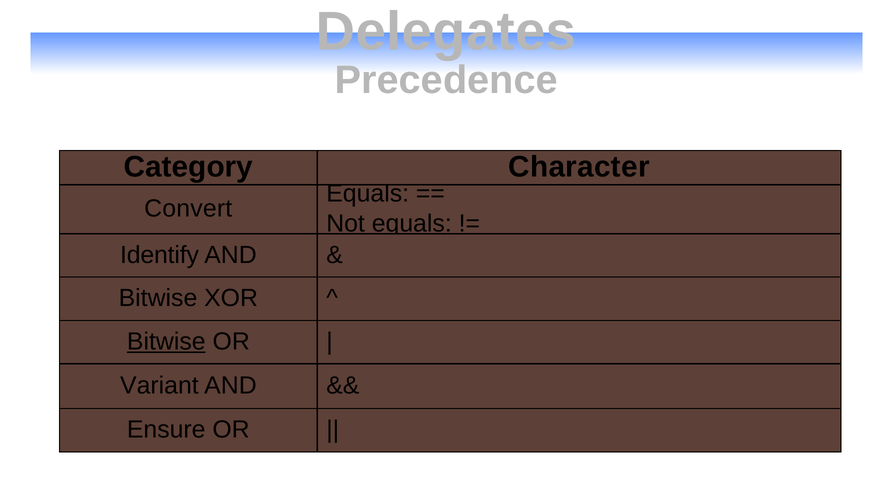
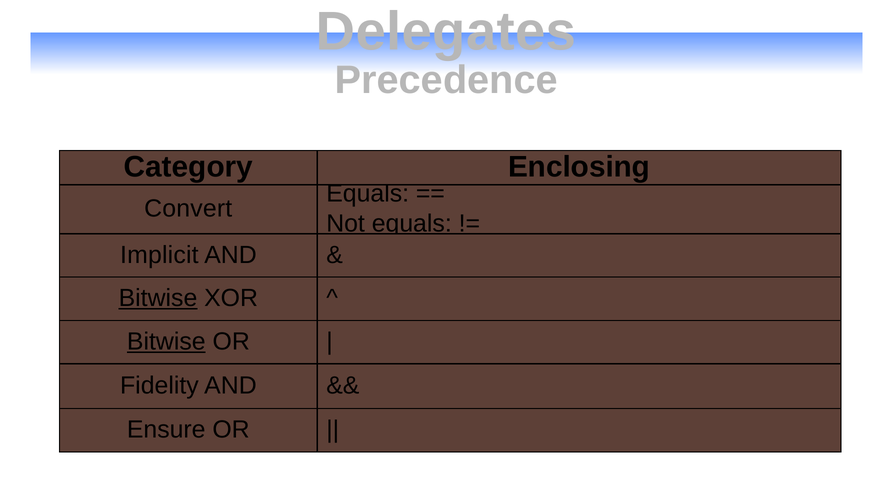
Character: Character -> Enclosing (579, 167)
Identify: Identify -> Implicit (159, 255)
Bitwise underline: none -> present (158, 298)
Variant: Variant -> Fidelity (159, 386)
